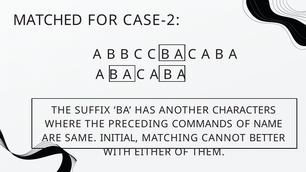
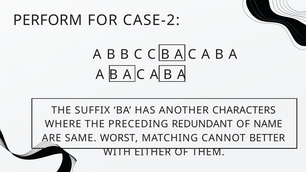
MATCHED: MATCHED -> PERFORM (48, 20)
COMMANDS: COMMANDS -> REDUNDANT (202, 124)
INITIAL: INITIAL -> WORST (119, 138)
